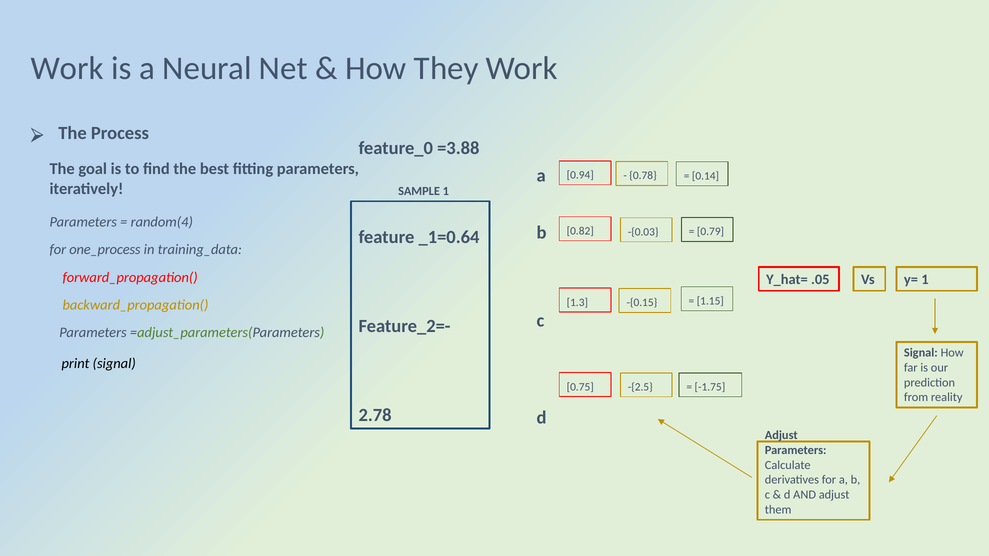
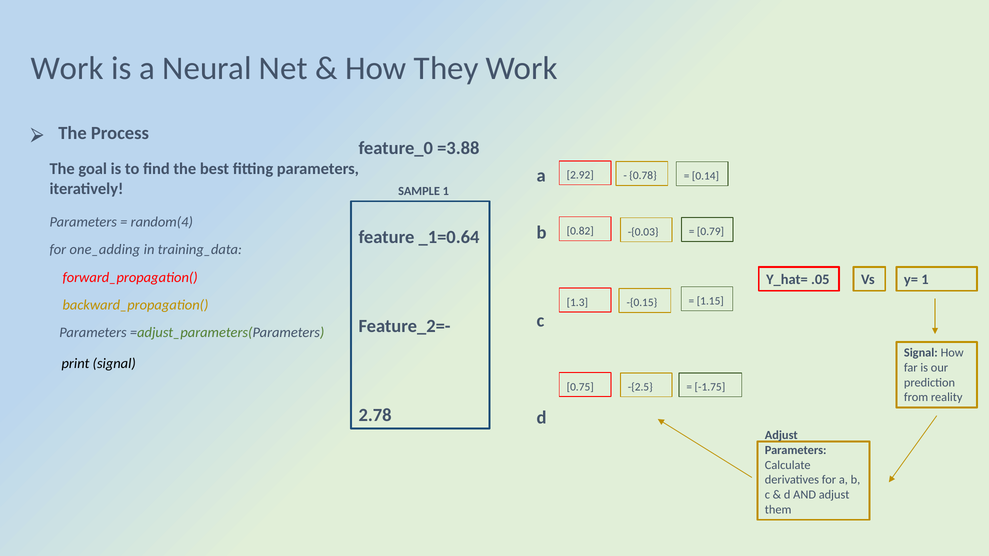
0.94: 0.94 -> 2.92 (580, 175)
one_process: one_process -> one_adding (105, 250)
